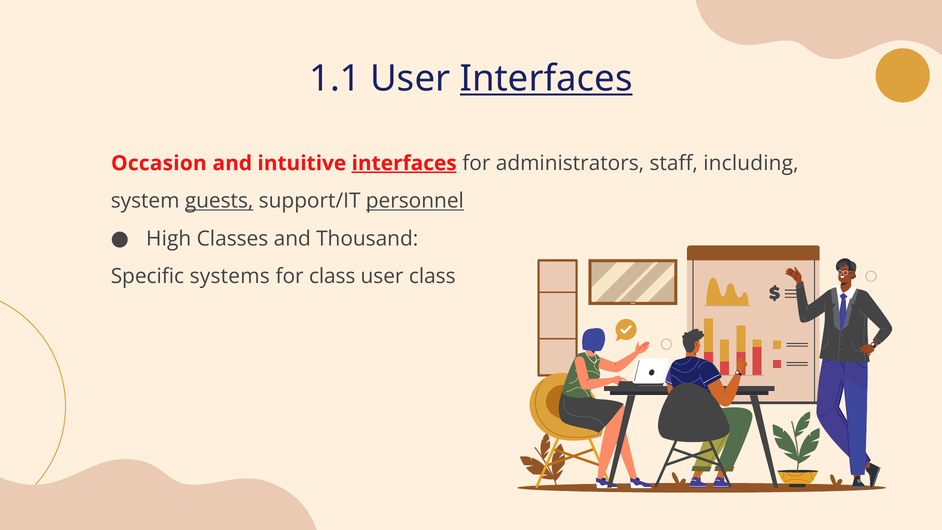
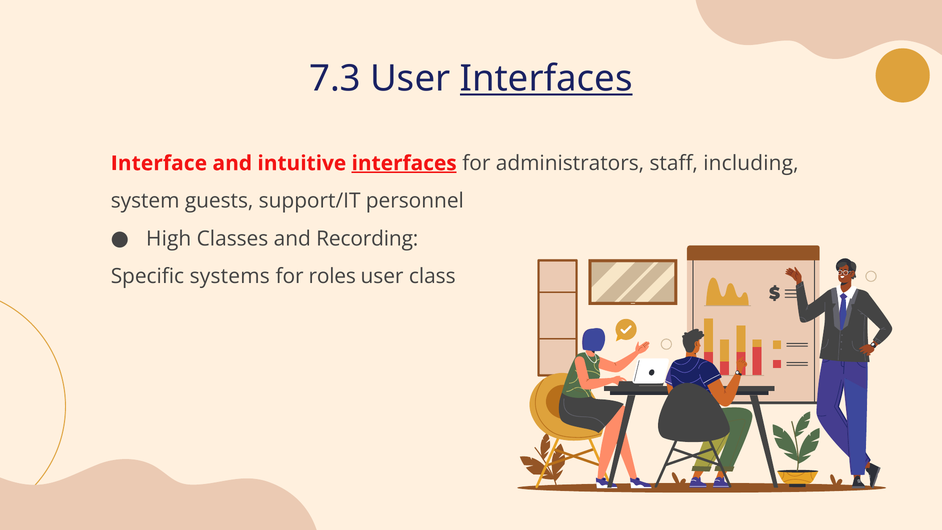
1.1: 1.1 -> 7.3 (335, 79)
Occasion: Occasion -> Interface (159, 163)
guests underline: present -> none (219, 201)
personnel underline: present -> none (415, 201)
Thousand: Thousand -> Recording (367, 239)
for class: class -> roles (332, 276)
